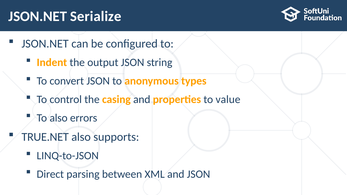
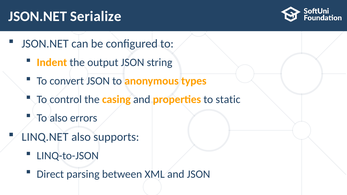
value: value -> static (228, 100)
TRUE.NET: TRUE.NET -> LINQ.NET (45, 137)
